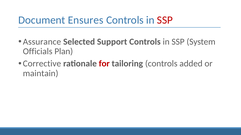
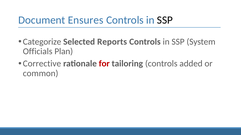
SSP colour: red -> black (165, 20)
Assurance: Assurance -> Categorize (42, 42)
Support: Support -> Reports (112, 42)
maintain: maintain -> common (41, 74)
